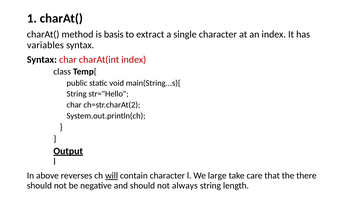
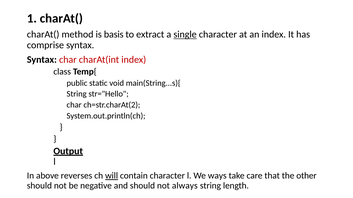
single underline: none -> present (185, 35)
variables: variables -> comprise (45, 45)
large: large -> ways (217, 176)
there: there -> other (306, 176)
